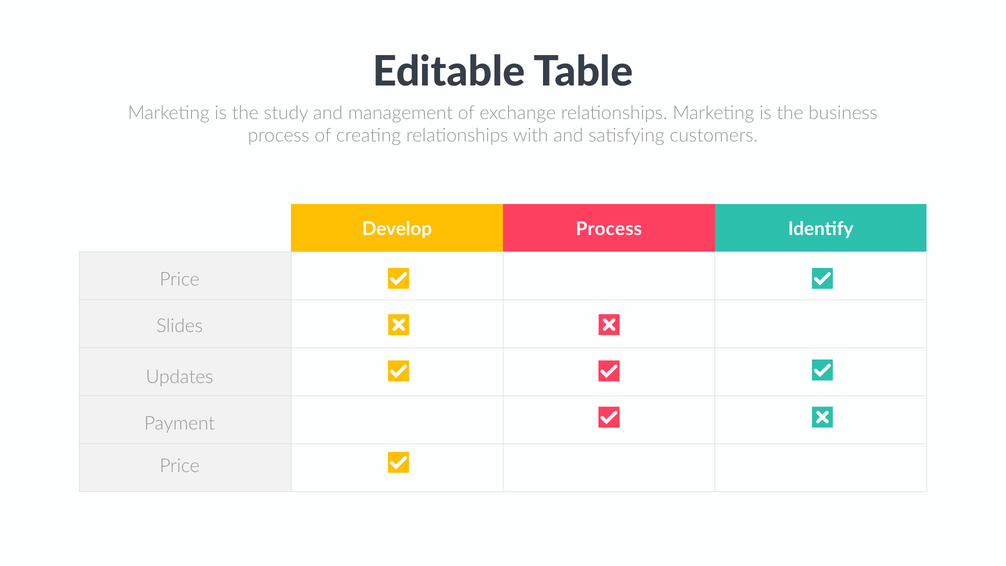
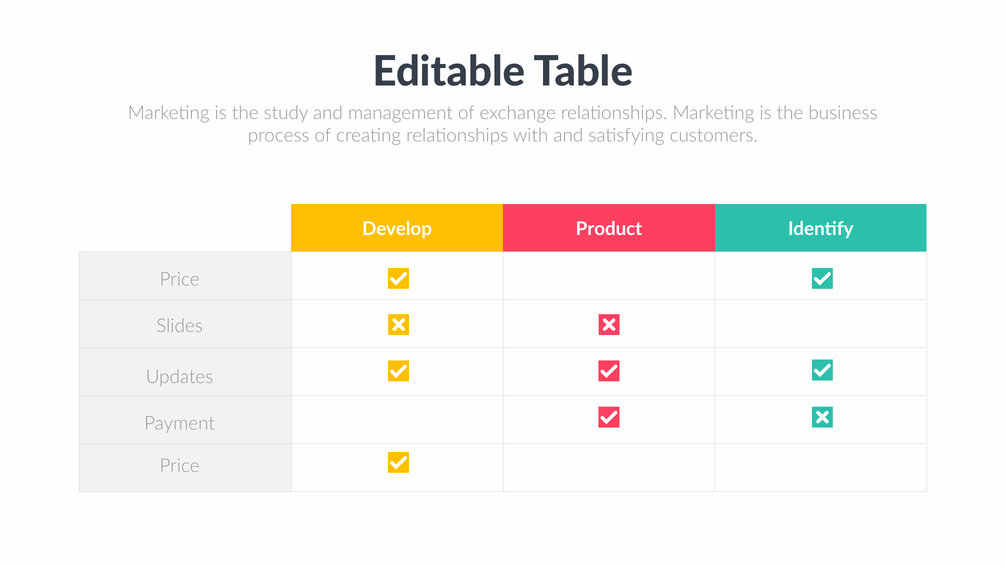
Develop Process: Process -> Product (609, 229)
